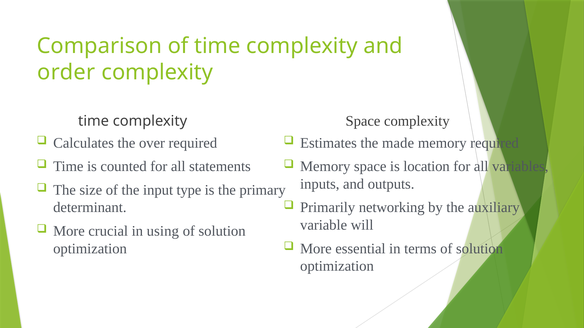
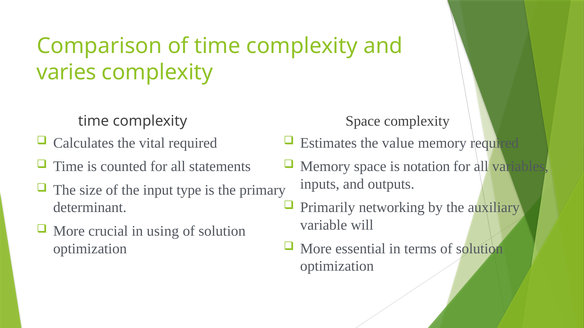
order: order -> varies (66, 72)
over: over -> vital (152, 143)
made: made -> value (398, 143)
location: location -> notation (427, 167)
